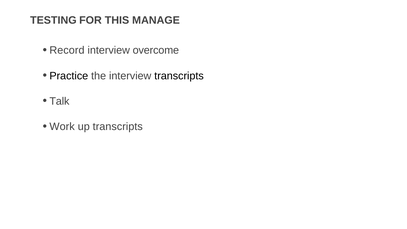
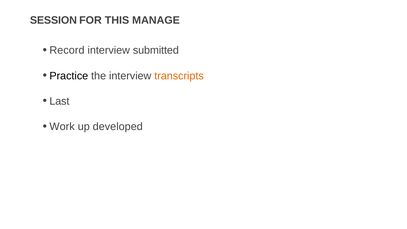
TESTING: TESTING -> SESSION (53, 20)
overcome: overcome -> submitted (156, 50)
transcripts colour: black -> orange (179, 76)
Talk: Talk -> Last (59, 101)
up transcripts: transcripts -> developed (118, 127)
